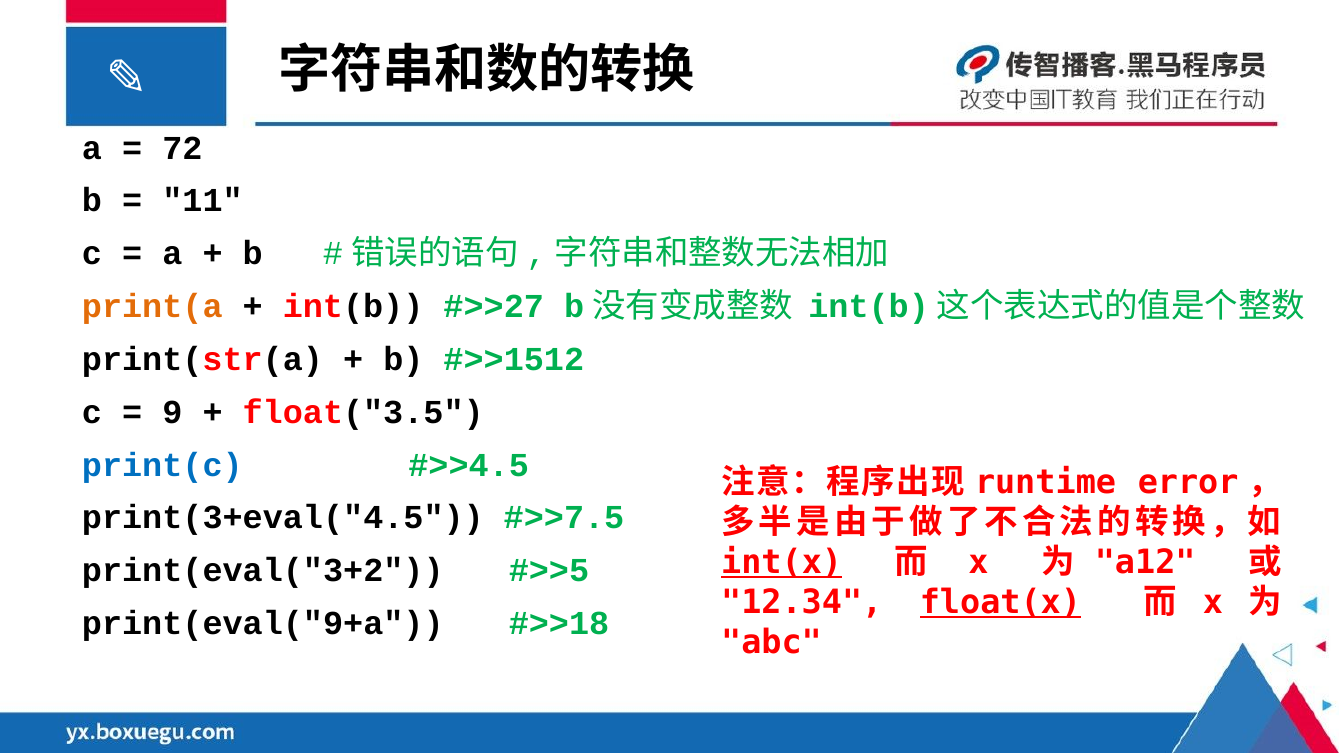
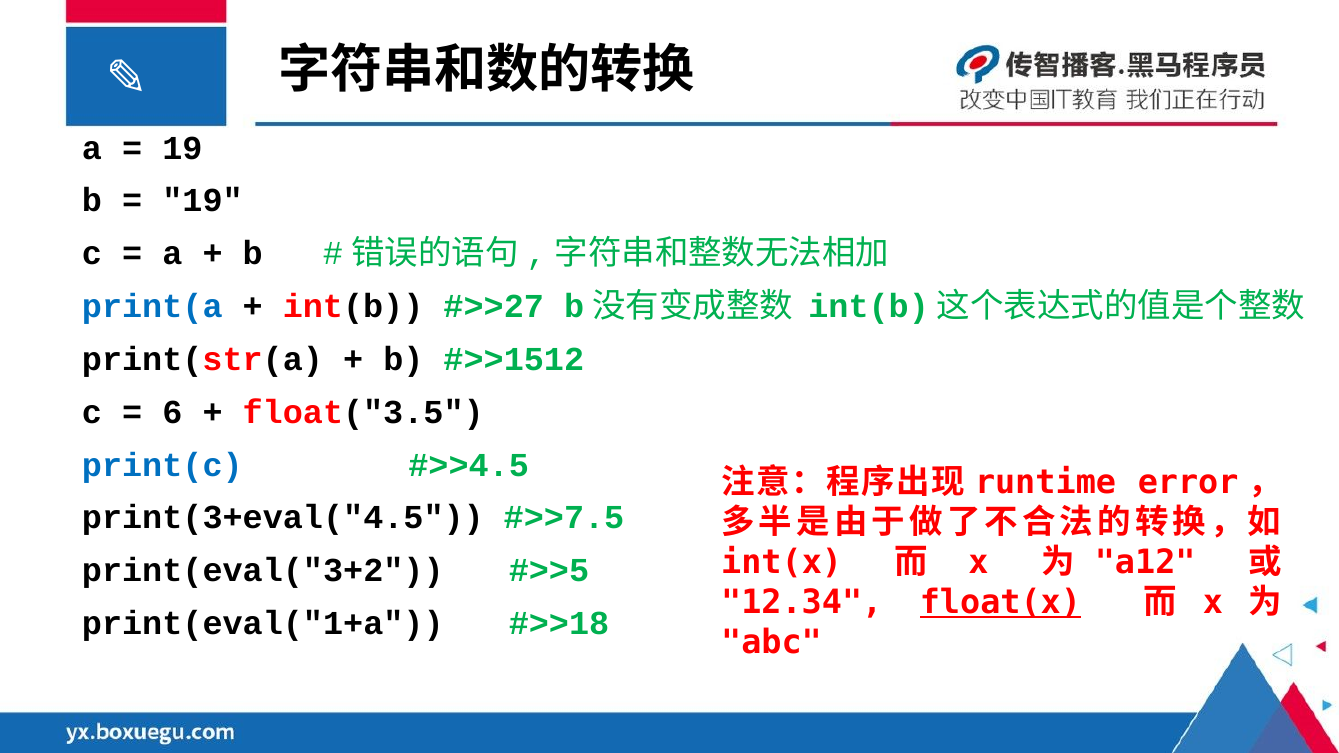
72: 72 -> 19 (182, 148)
11: 11 -> 19 (203, 201)
print(a colour: orange -> blue (152, 307)
9: 9 -> 6 (172, 412)
int(x underline: present -> none (782, 563)
print(eval("9+a: print(eval("9+a -> print(eval("1+a (263, 624)
